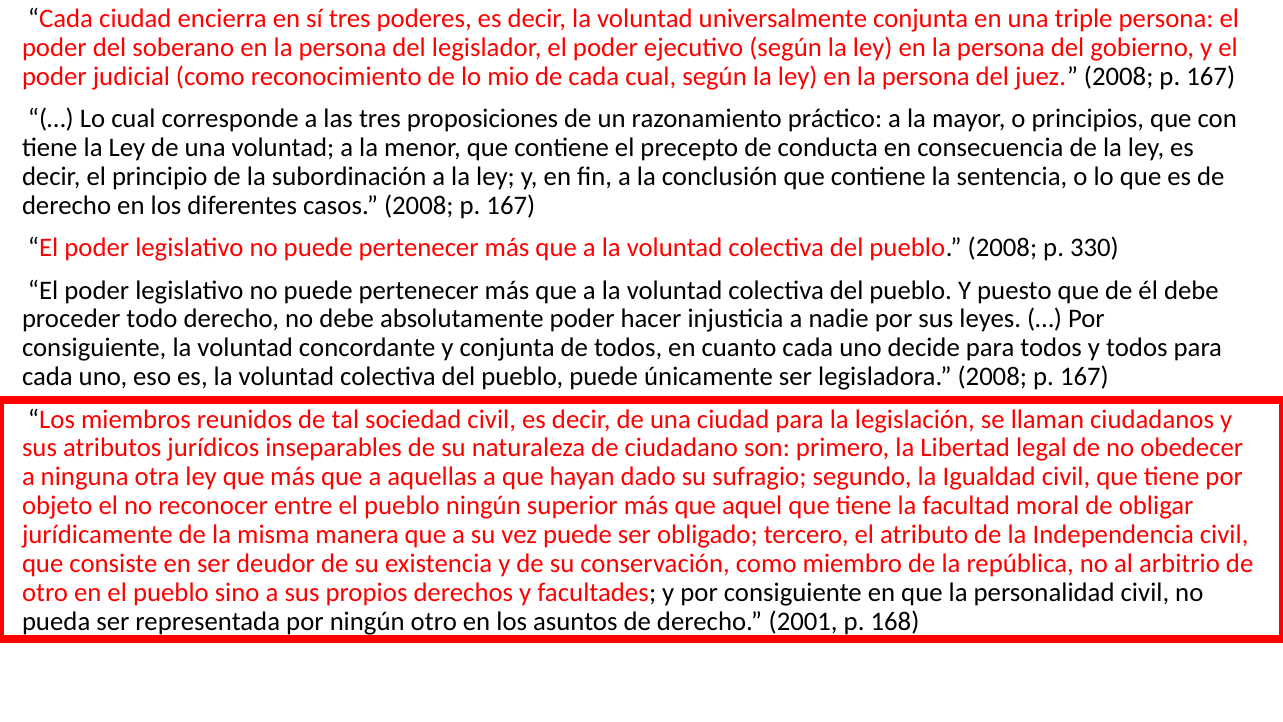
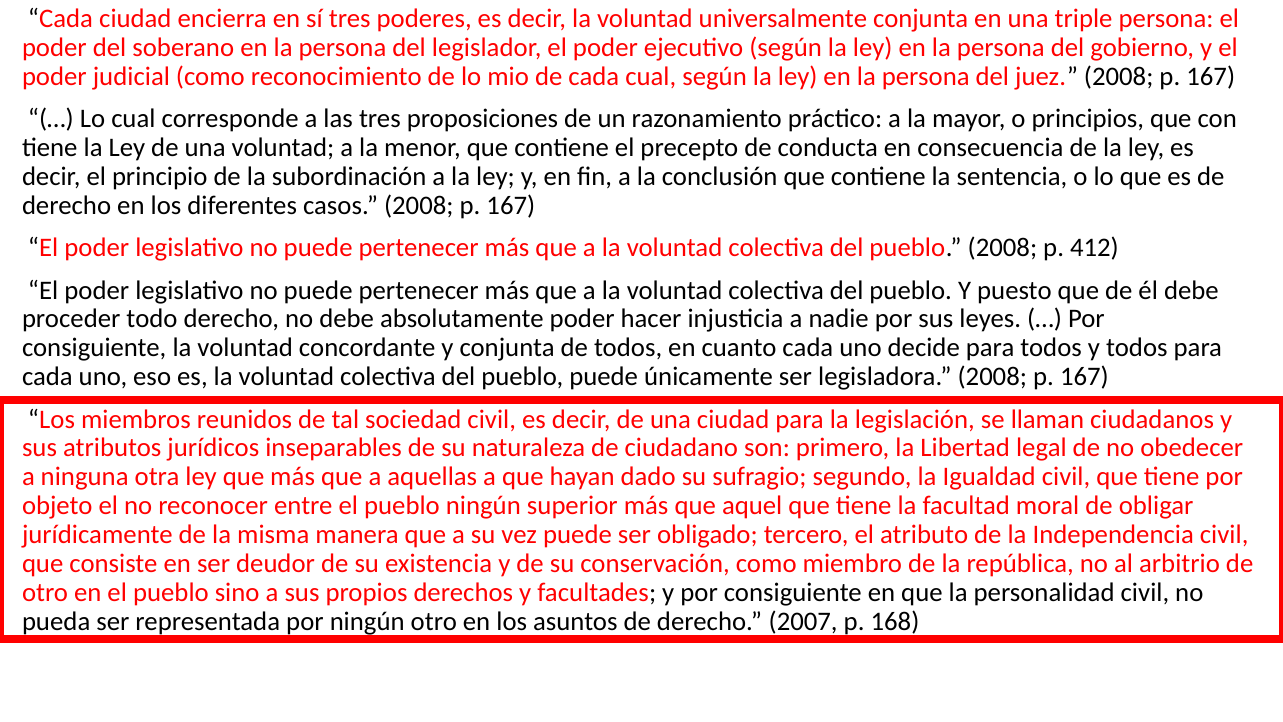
330: 330 -> 412 (1094, 248)
2001: 2001 -> 2007 (803, 621)
